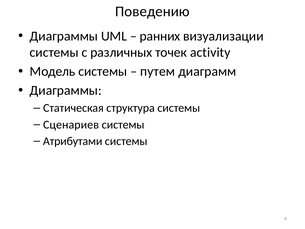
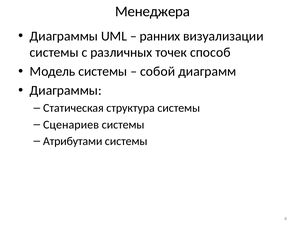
Поведению: Поведению -> Менеджера (153, 11)
activity: activity -> способ (210, 52)
путем: путем -> собой (158, 71)
